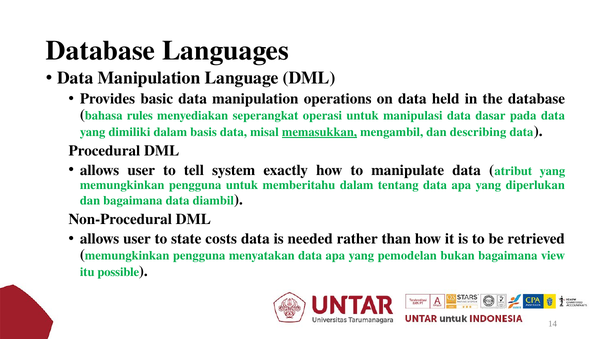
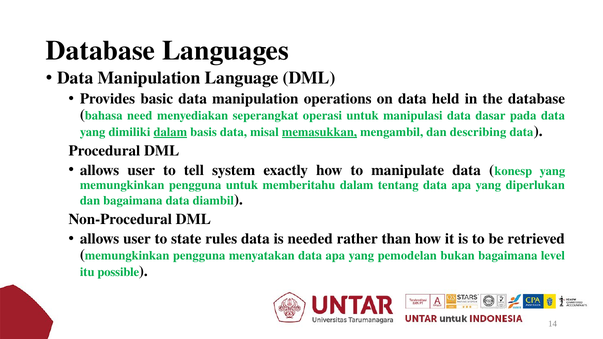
rules: rules -> need (140, 116)
dalam underline: none -> present (170, 132)
atribut: atribut -> konesp (513, 171)
costs: costs -> rules (221, 239)
view: view -> level (553, 256)
